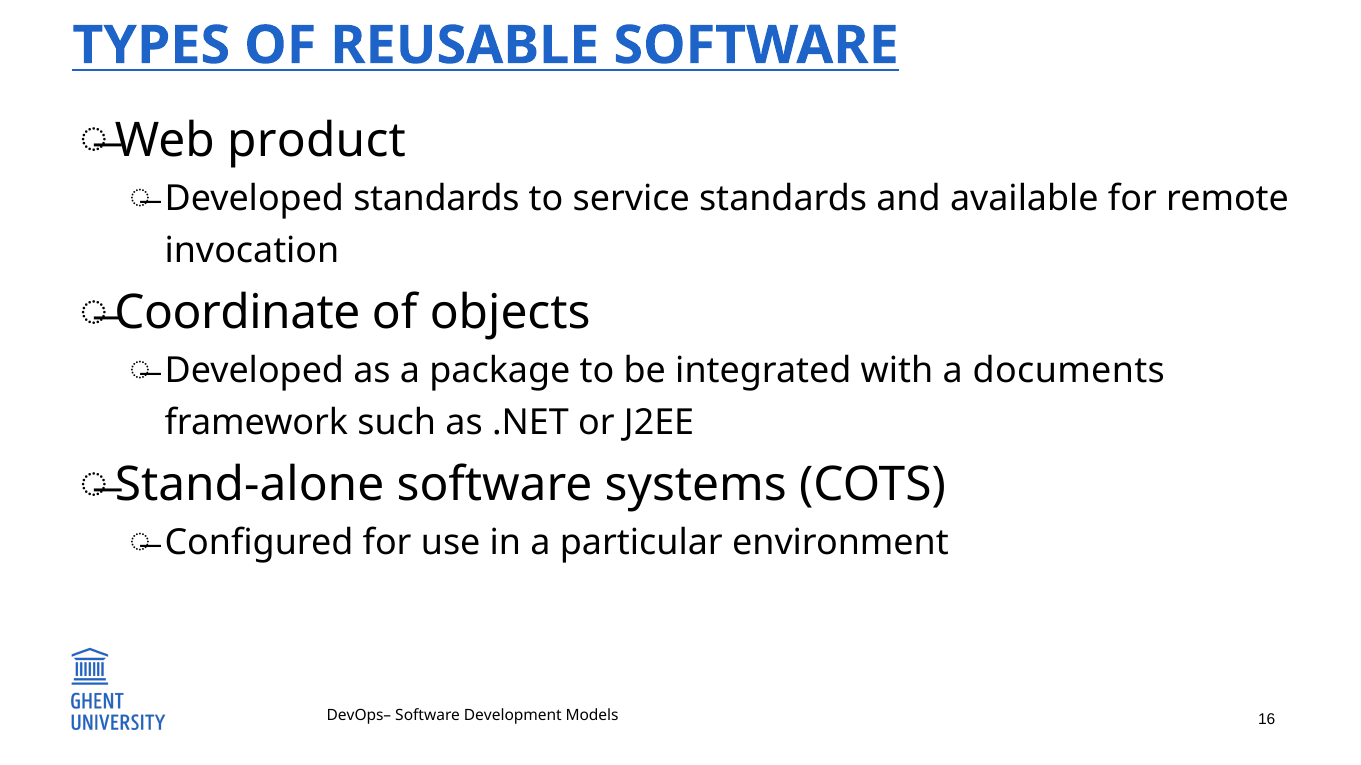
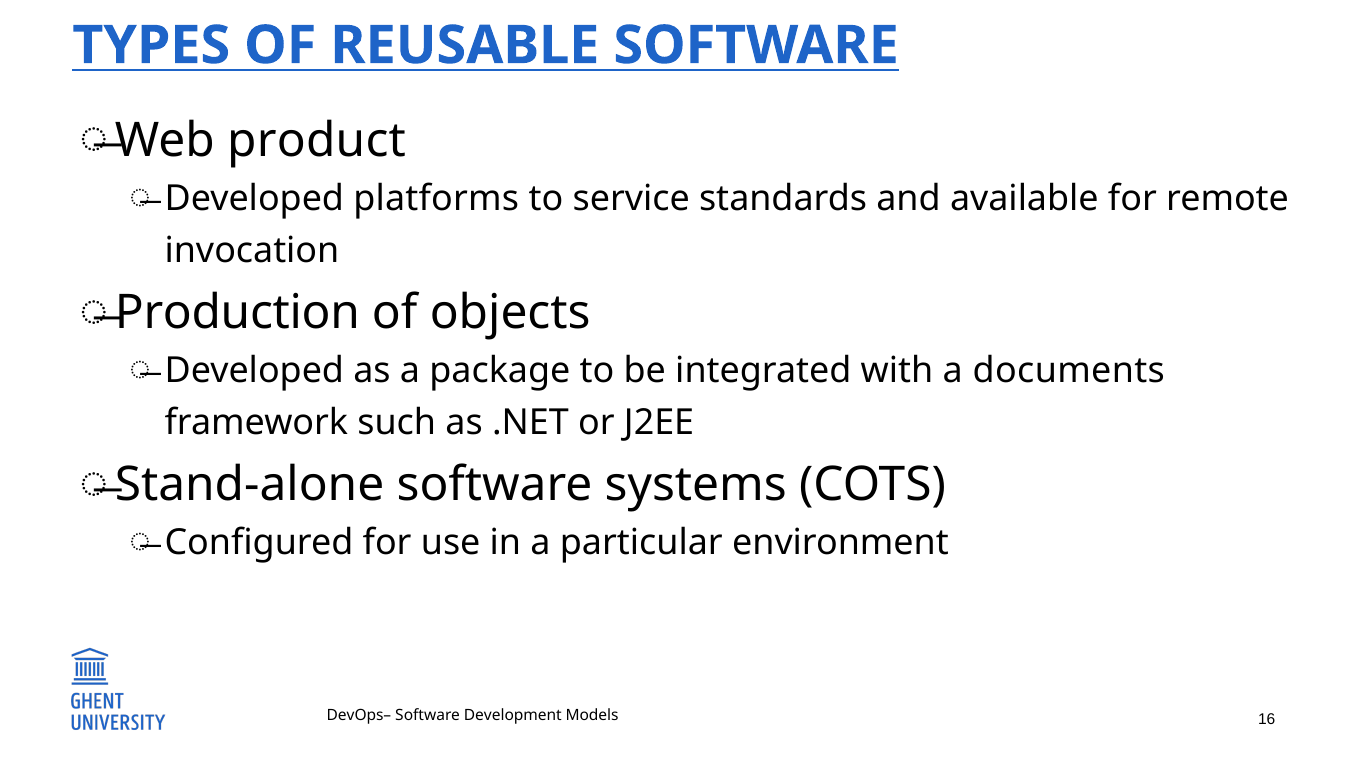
Developed standards: standards -> platforms (436, 199)
Coordinate: Coordinate -> Production (237, 313)
